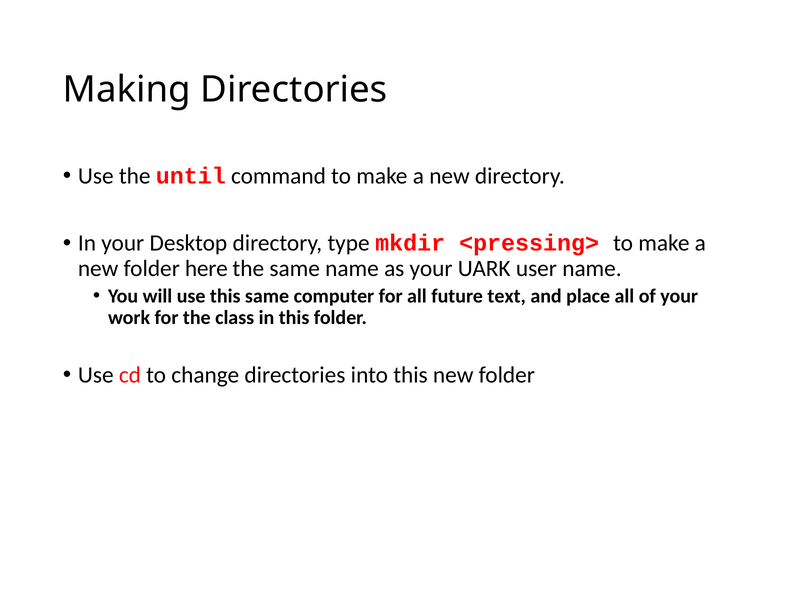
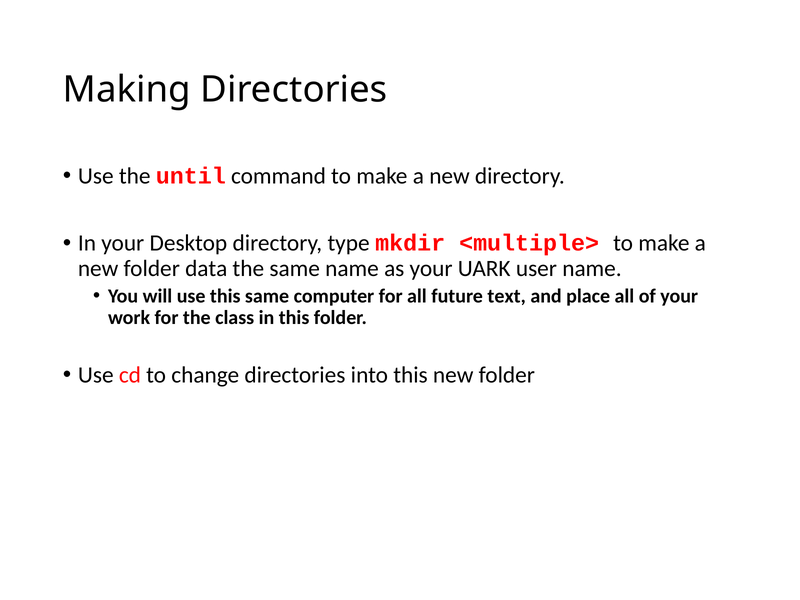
<pressing>: <pressing> -> <multiple> (529, 243)
here: here -> data (206, 268)
